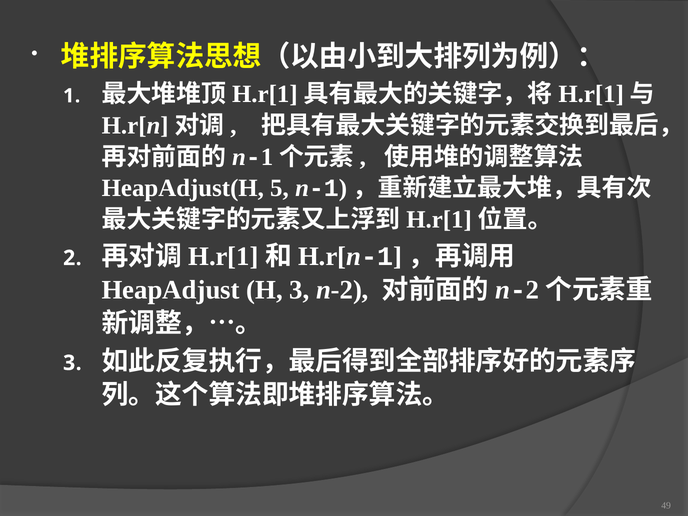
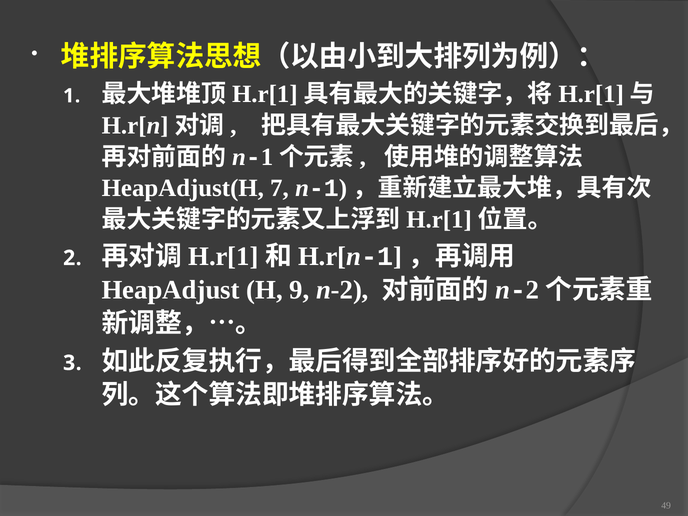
5: 5 -> 7 (279, 188)
H 3: 3 -> 9 (299, 290)
